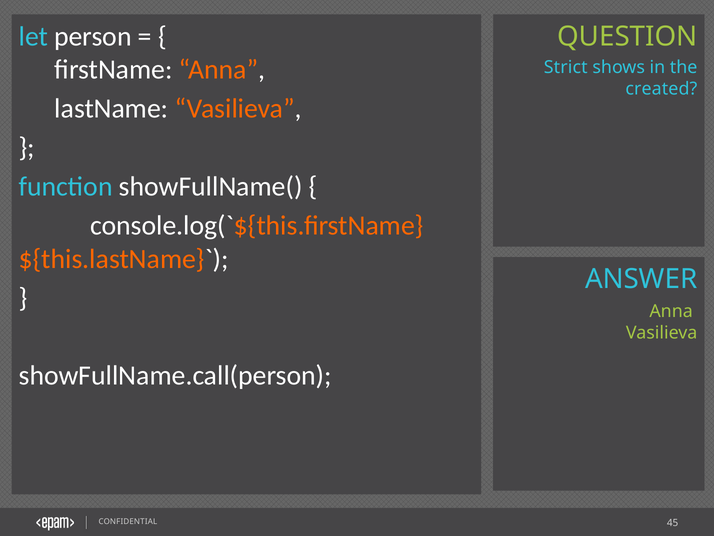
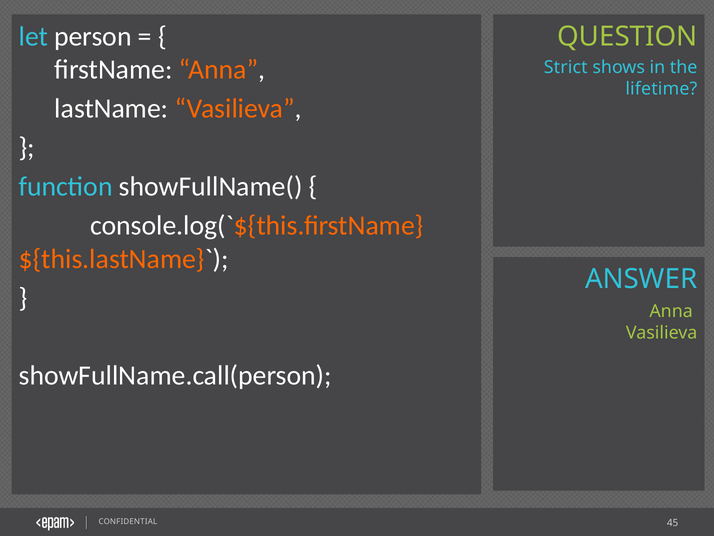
created: created -> lifetime (661, 89)
